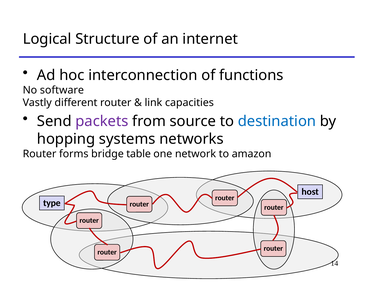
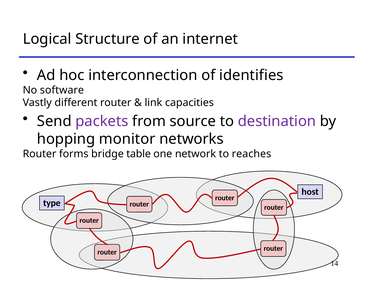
functions: functions -> identifies (251, 75)
destination colour: blue -> purple (277, 121)
systems: systems -> monitor (127, 139)
amazon: amazon -> reaches (251, 154)
